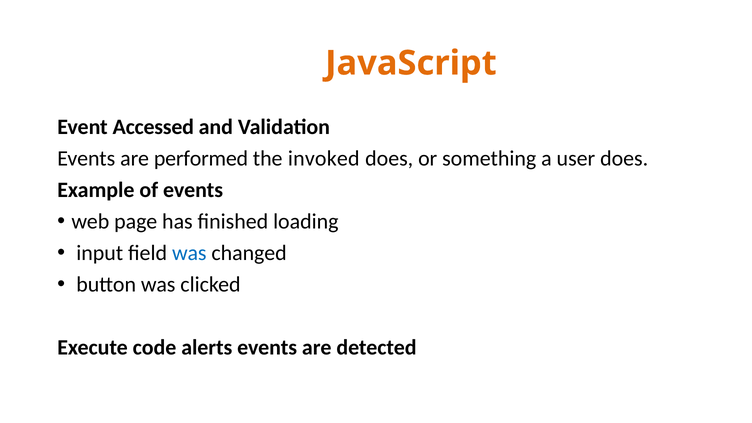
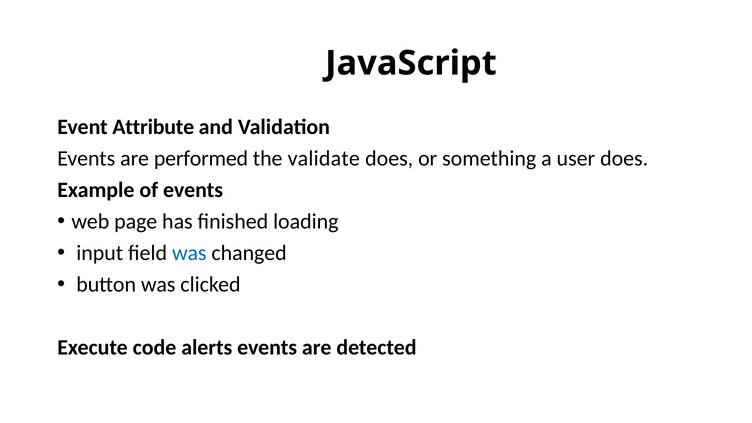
JavaScript colour: orange -> black (411, 63)
Accessed: Accessed -> Attribute (153, 127)
invoked: invoked -> validate (324, 159)
